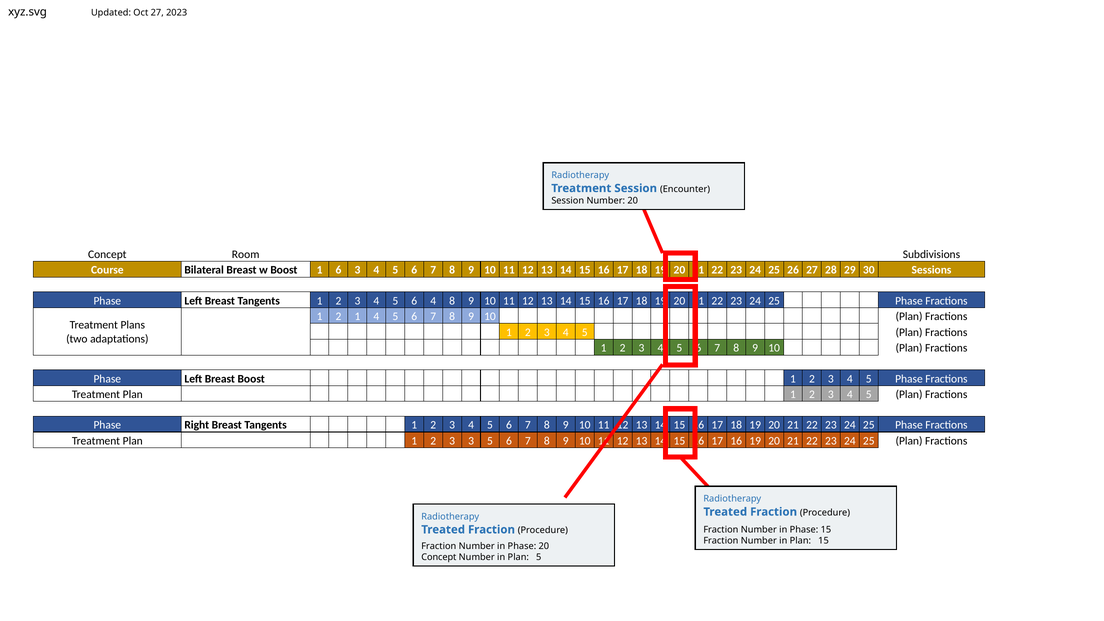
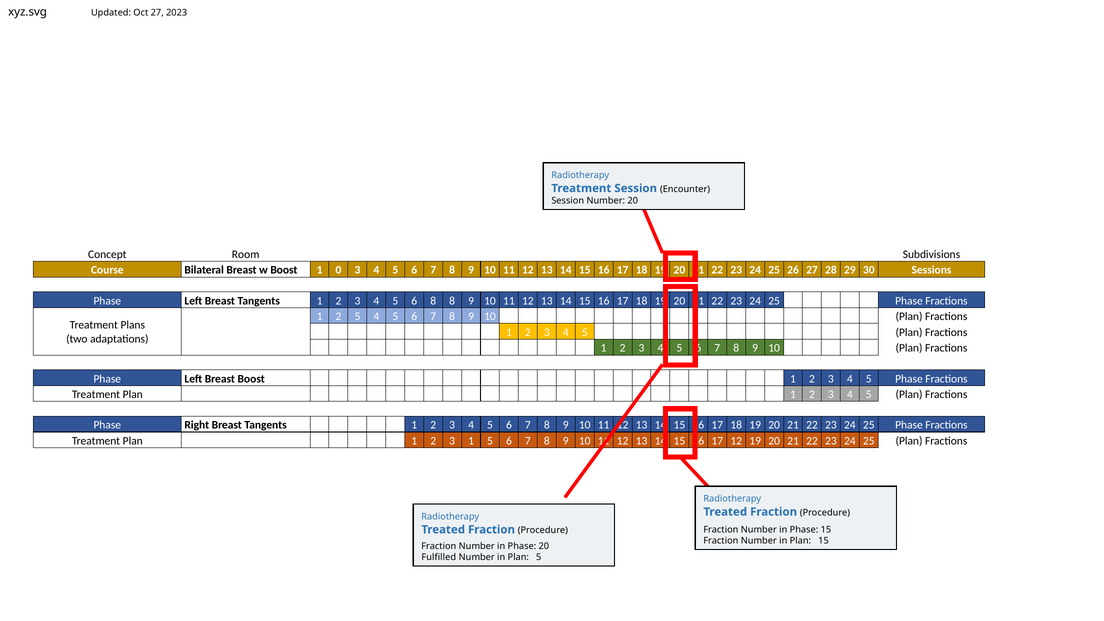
1 6: 6 -> 0 (338, 270)
6 4: 4 -> 8 (433, 301)
2 1: 1 -> 5 (357, 317)
3 3: 3 -> 1 (471, 441)
17 16: 16 -> 12 (736, 441)
Concept: Concept -> Fulfilled (439, 557)
